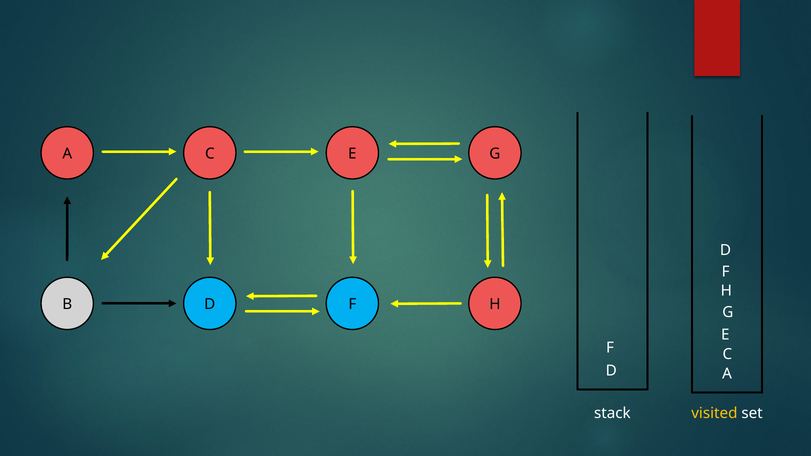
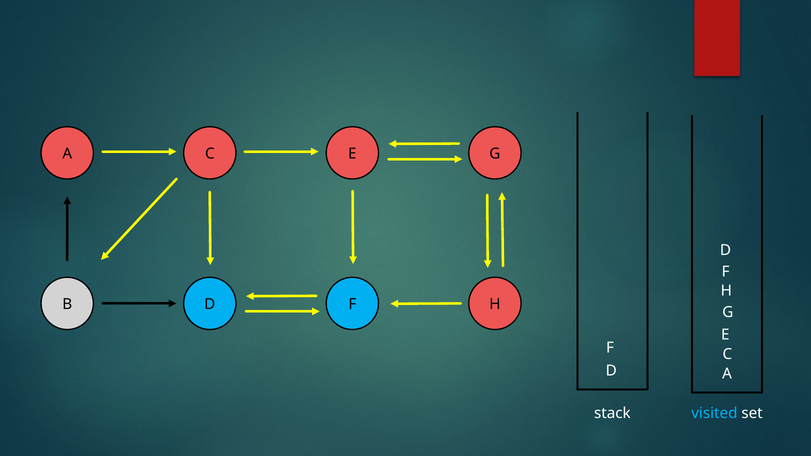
visited colour: yellow -> light blue (714, 413)
